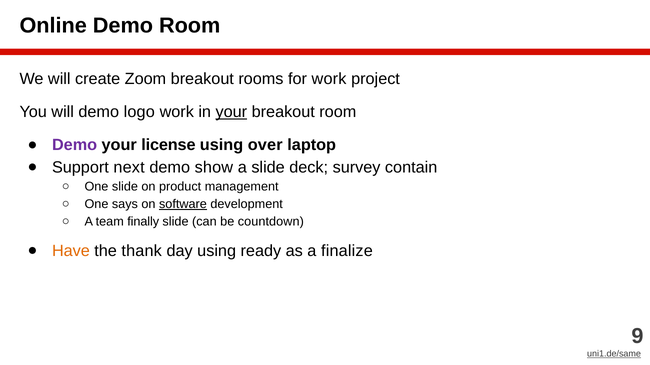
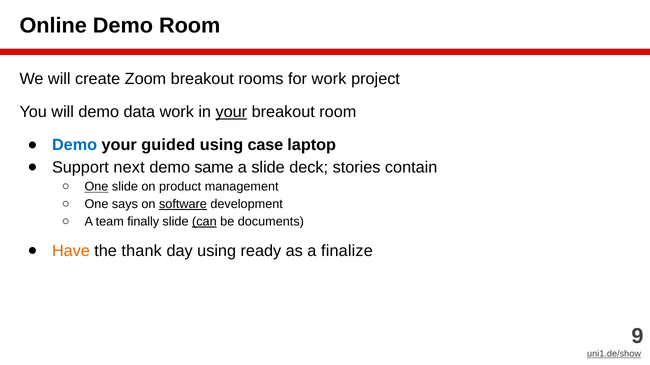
logo: logo -> data (139, 112)
Demo colour: purple -> blue (75, 145)
license: license -> guided (168, 145)
over: over -> case (265, 145)
show: show -> same (214, 168)
survey: survey -> stories (357, 168)
One underline: none -> present (96, 187)
can underline: none -> present (204, 222)
countdown: countdown -> documents (271, 222)
uni1.de/same: uni1.de/same -> uni1.de/show (614, 354)
